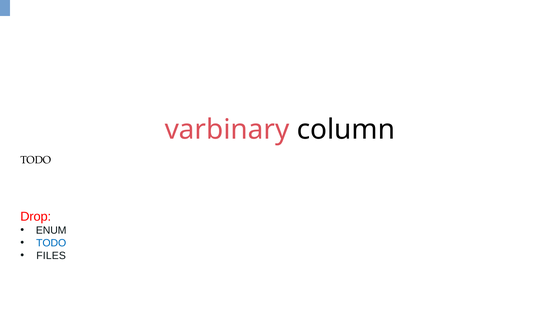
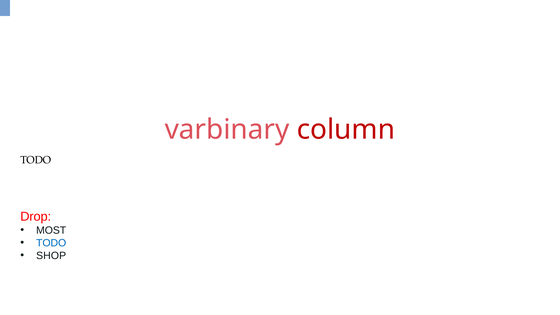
column colour: black -> red (346, 130)
ENUM: ENUM -> MOST (51, 230)
FILES: FILES -> SHOP (51, 256)
